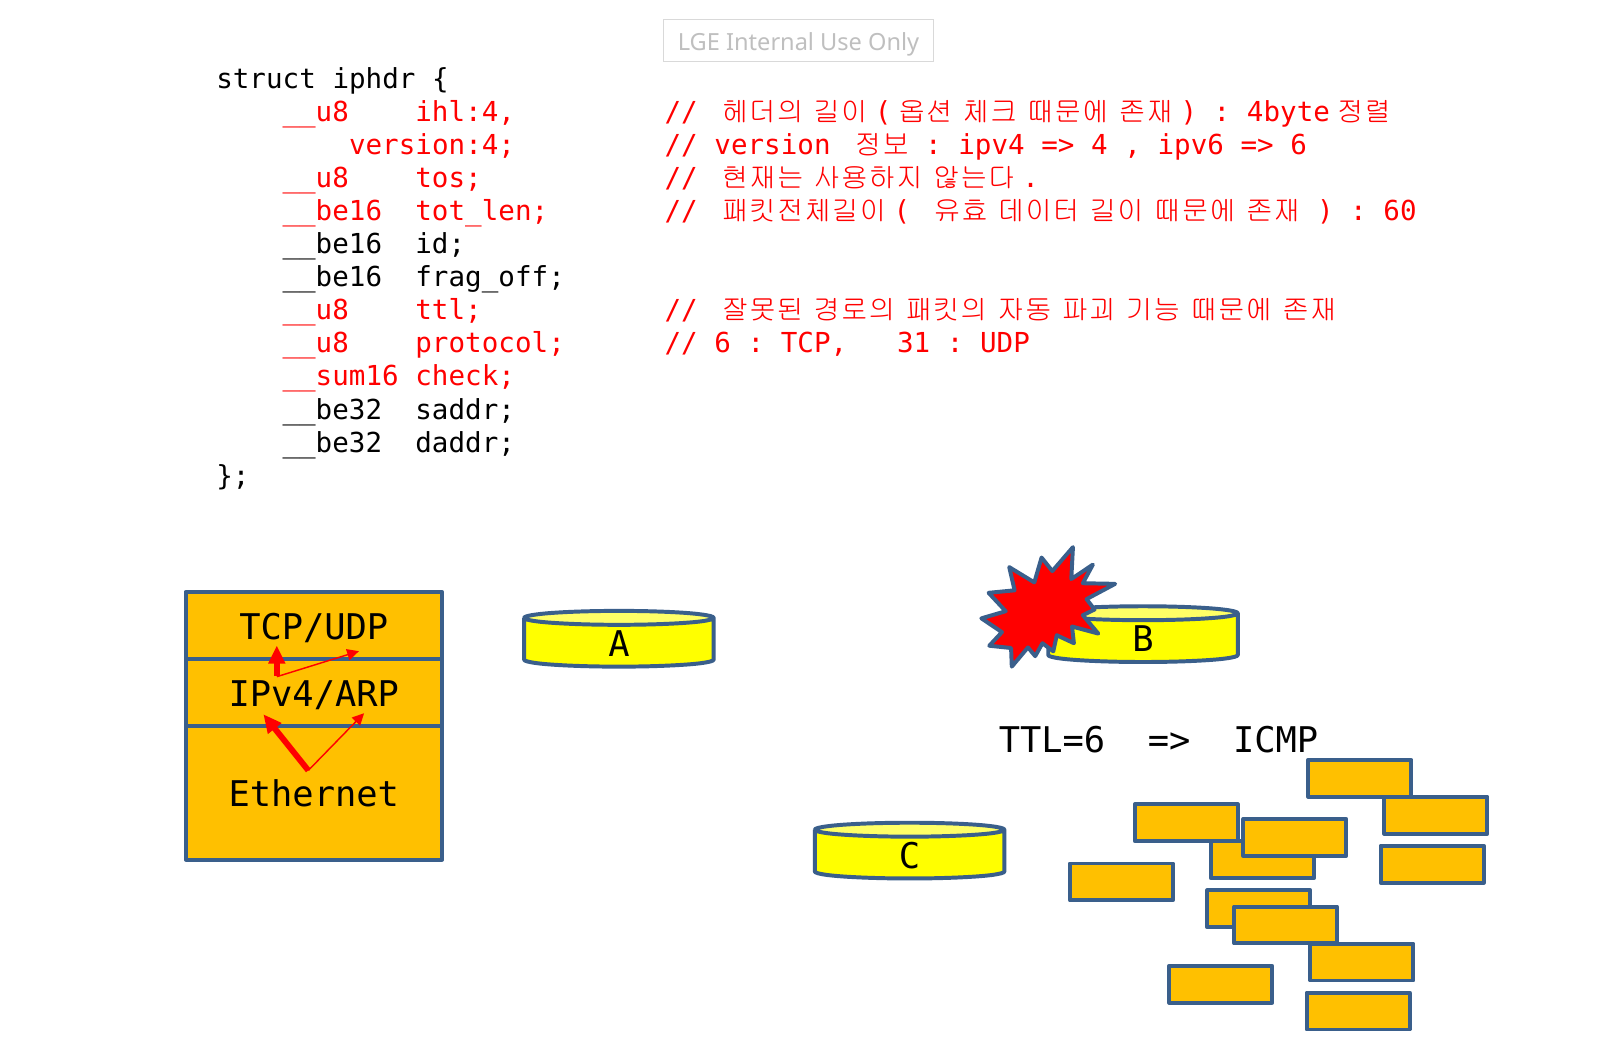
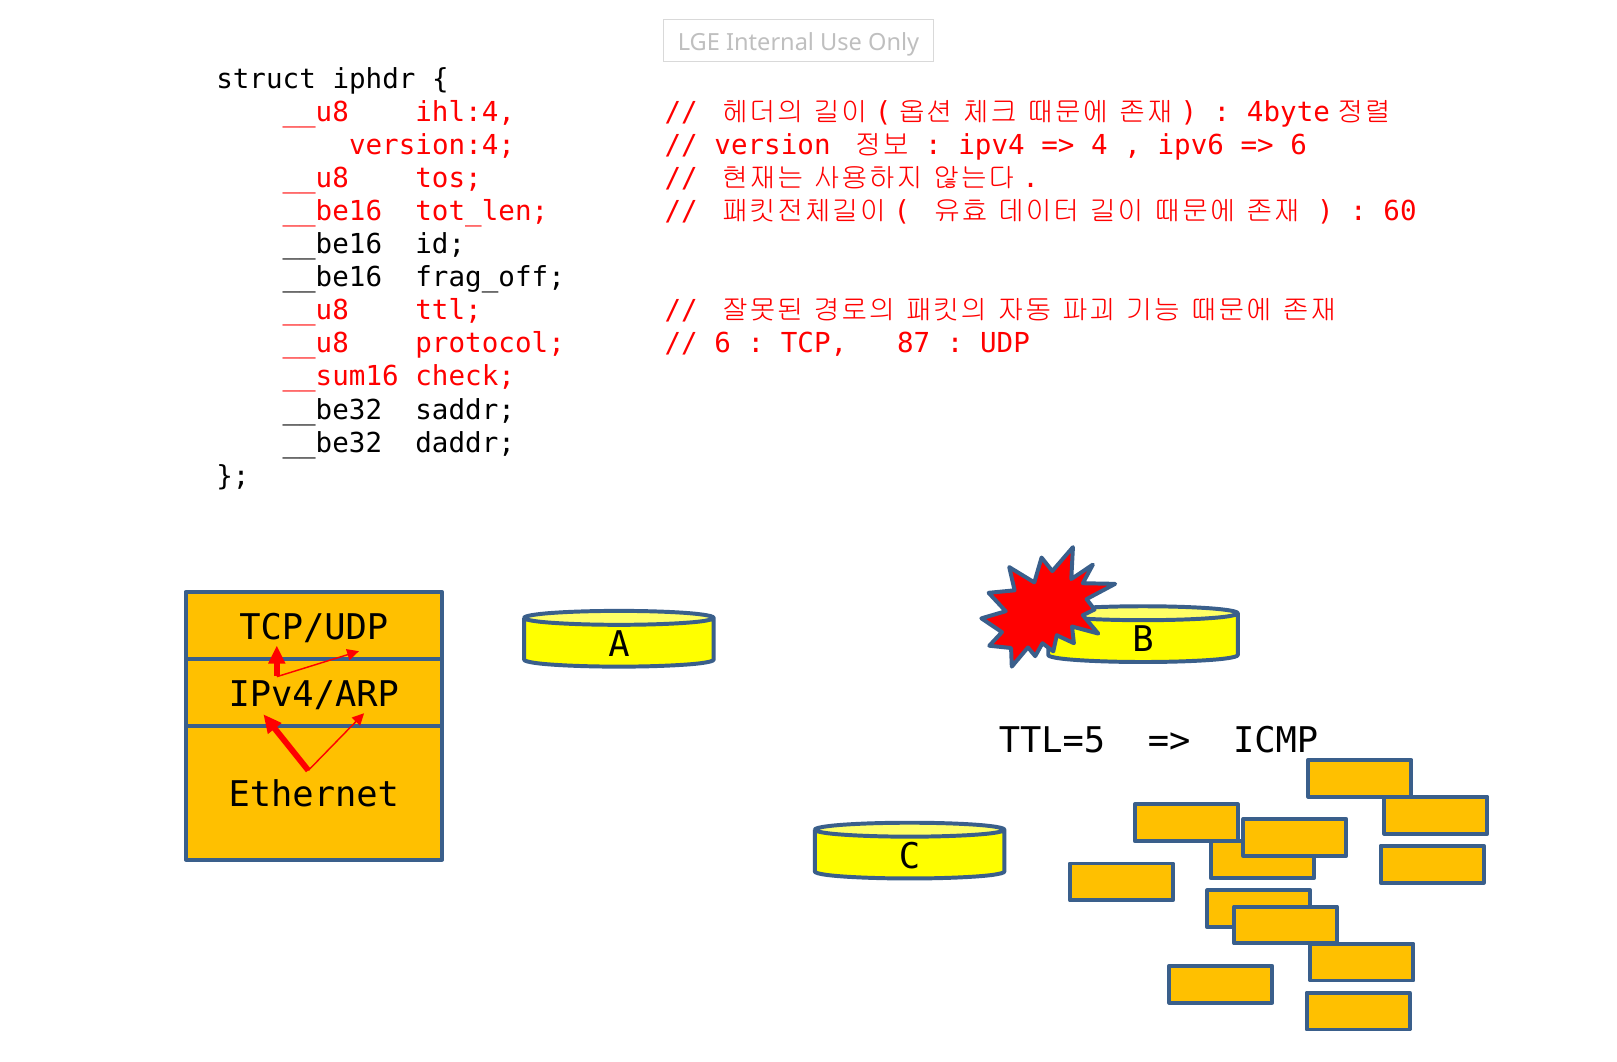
31: 31 -> 87 (914, 344)
TTL=6: TTL=6 -> TTL=5 (1052, 740)
